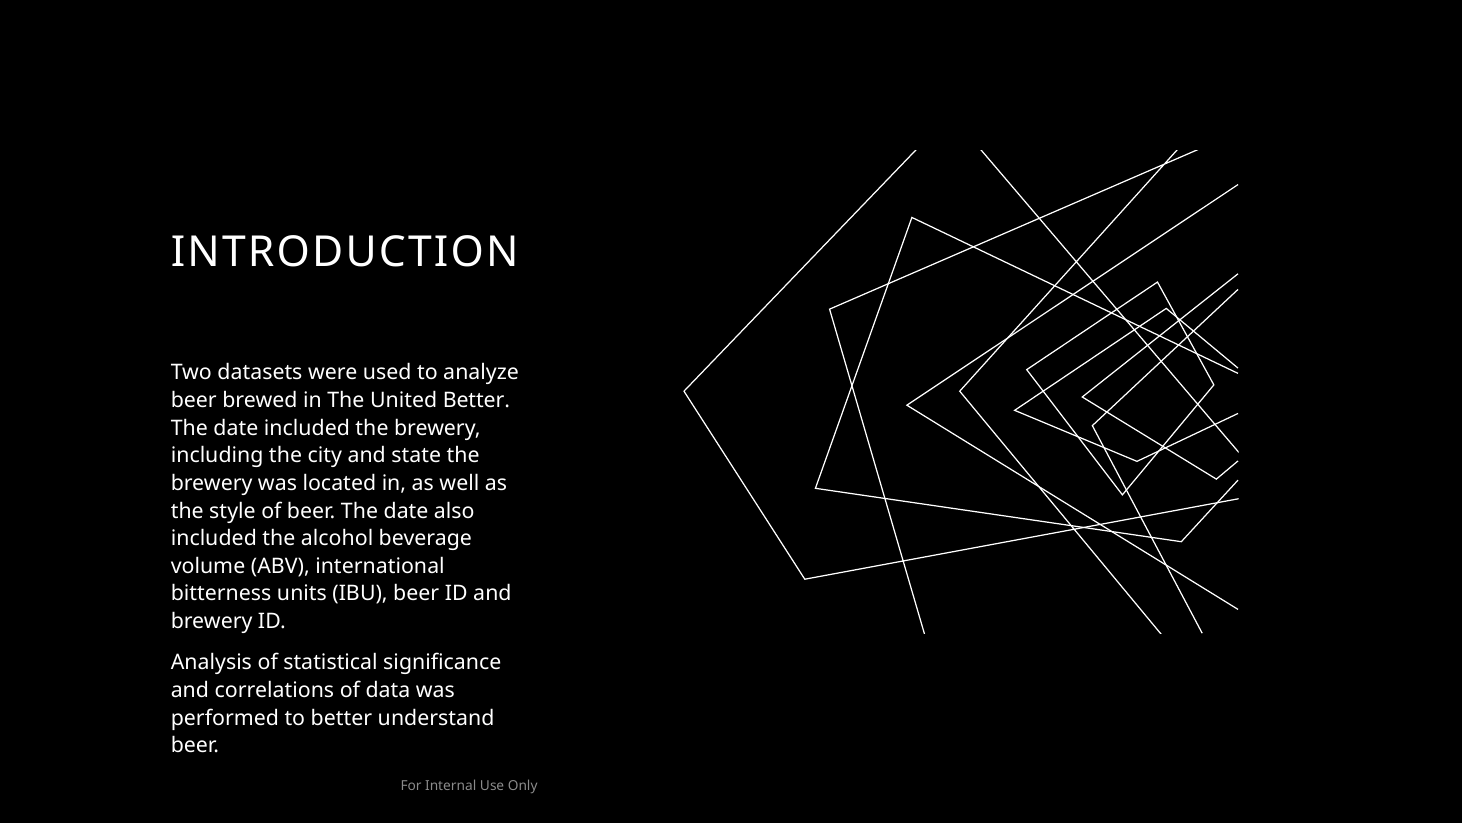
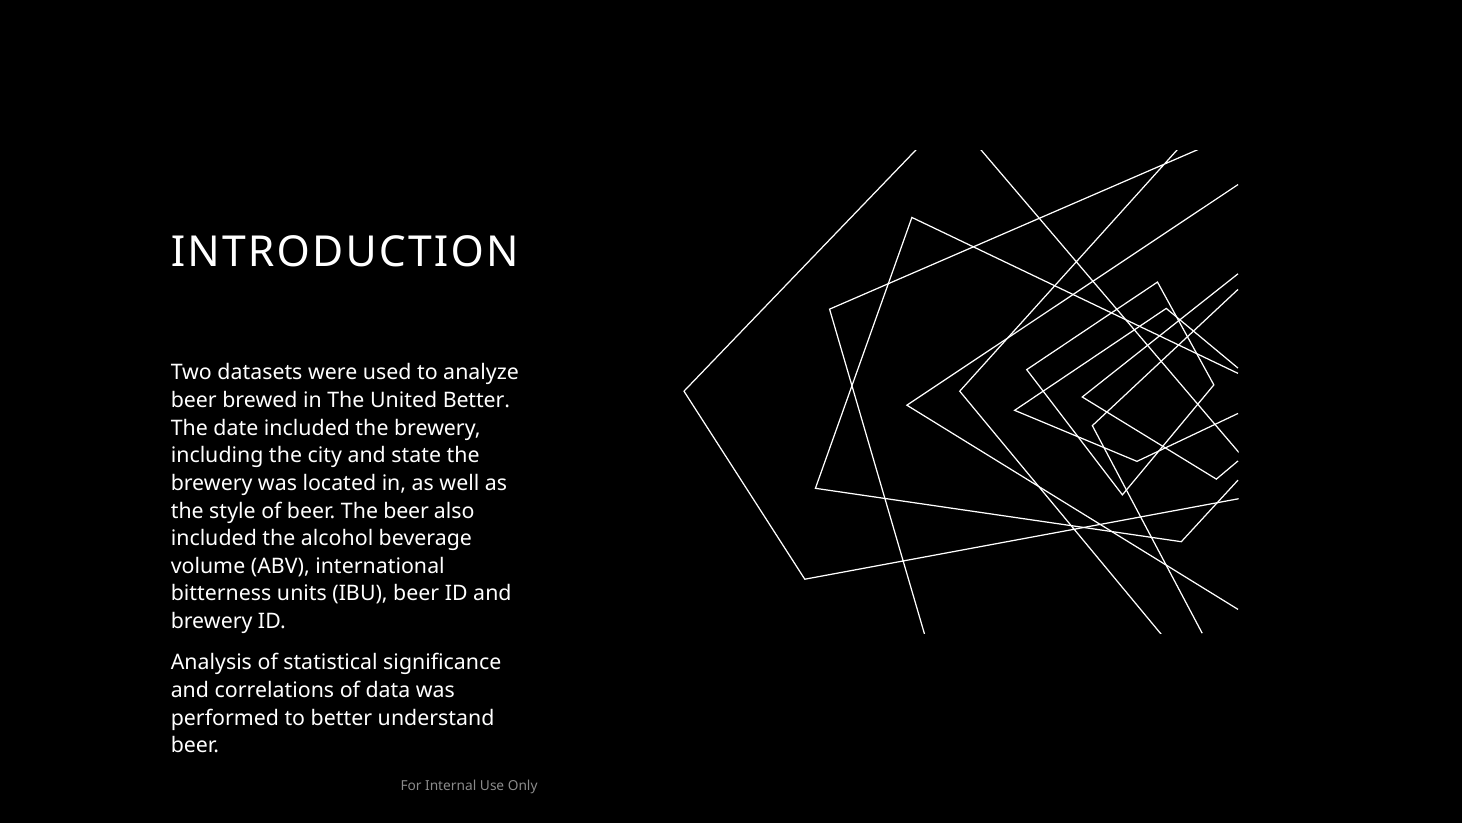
beer The date: date -> beer (406, 511)
